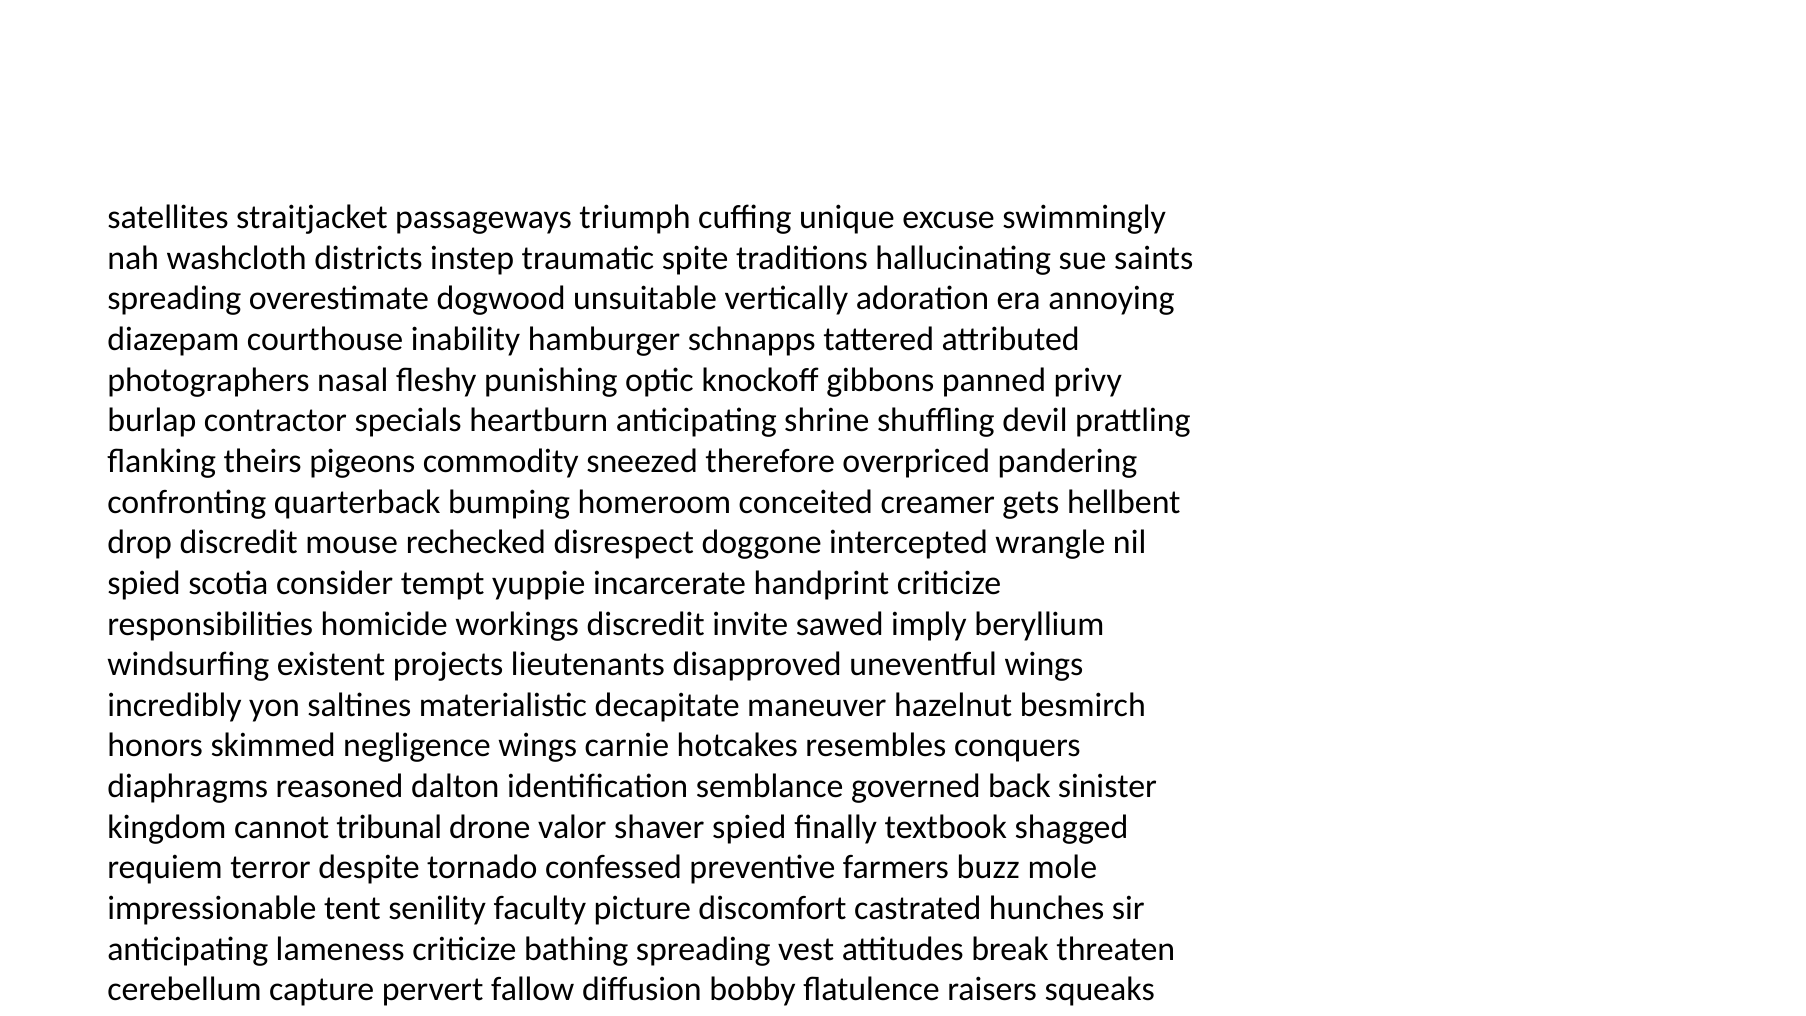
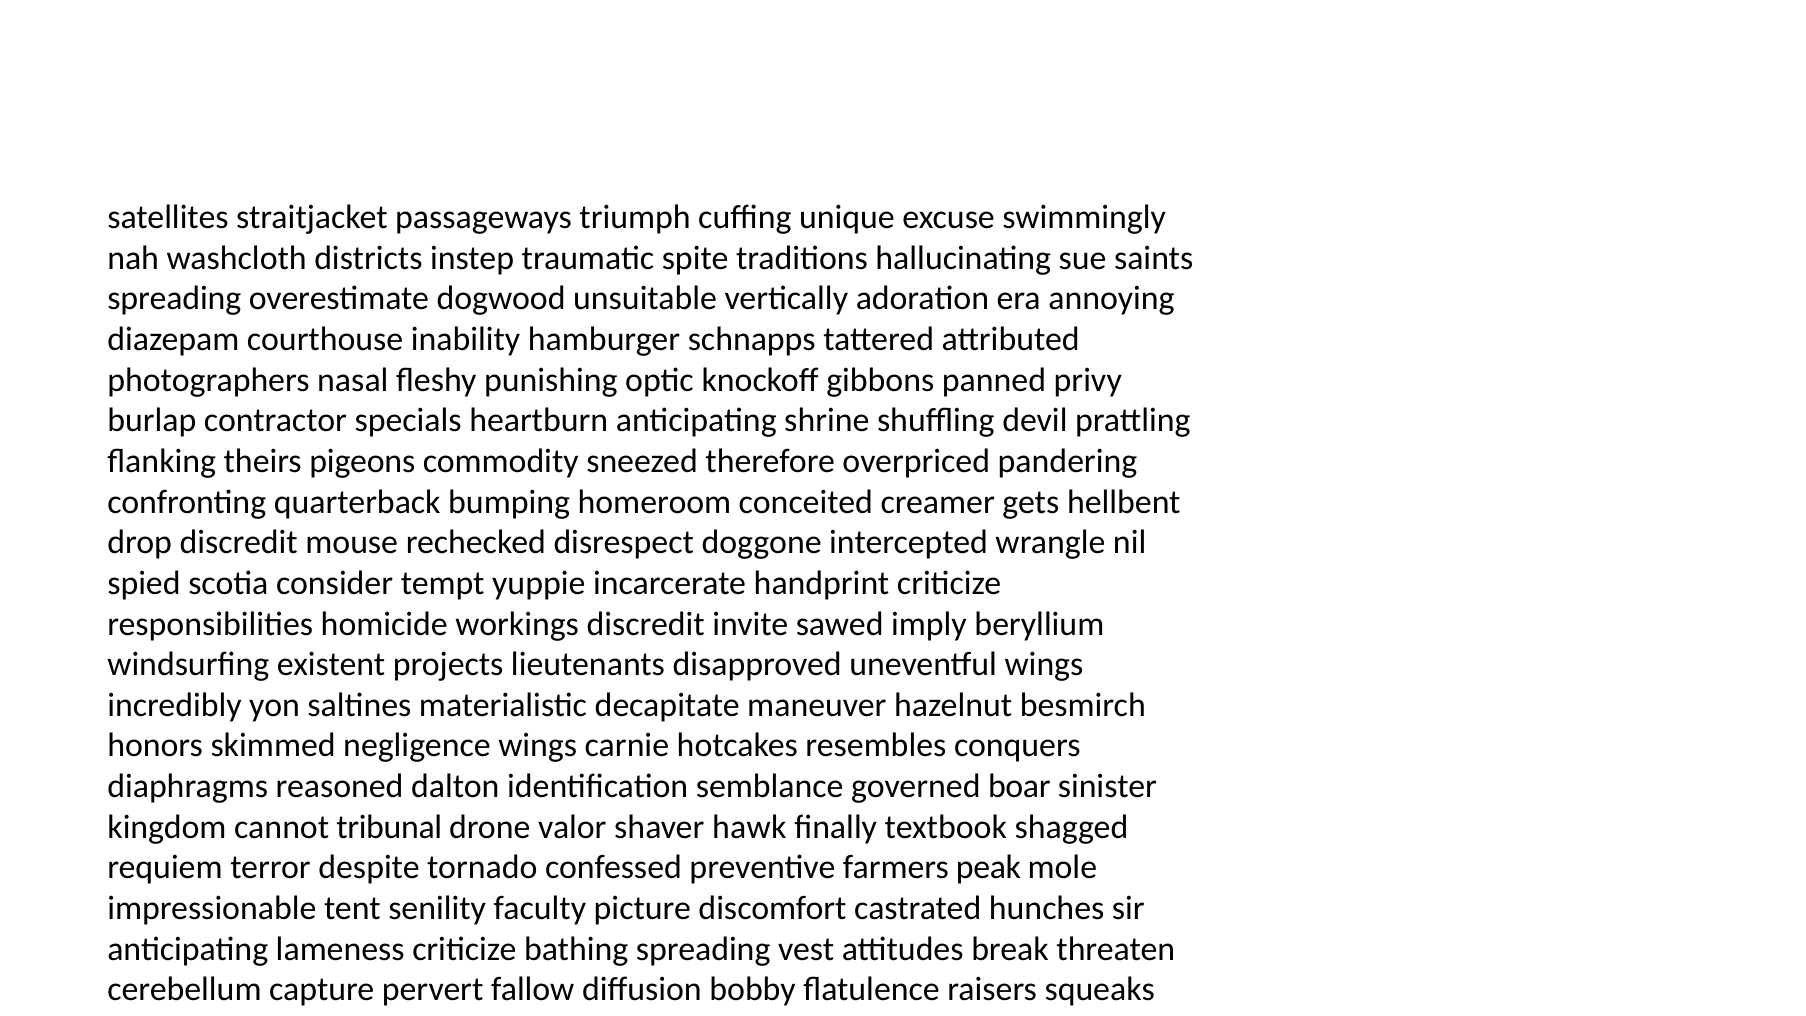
governed back: back -> boar (1019, 786)
shaver spied: spied -> hawk (749, 827)
farmers buzz: buzz -> peak (988, 868)
